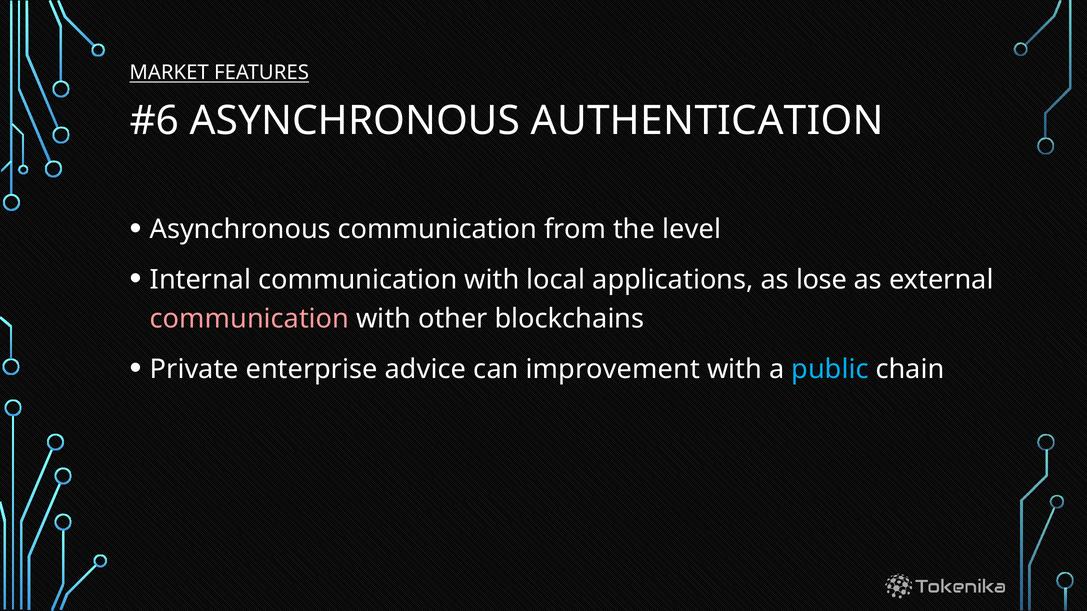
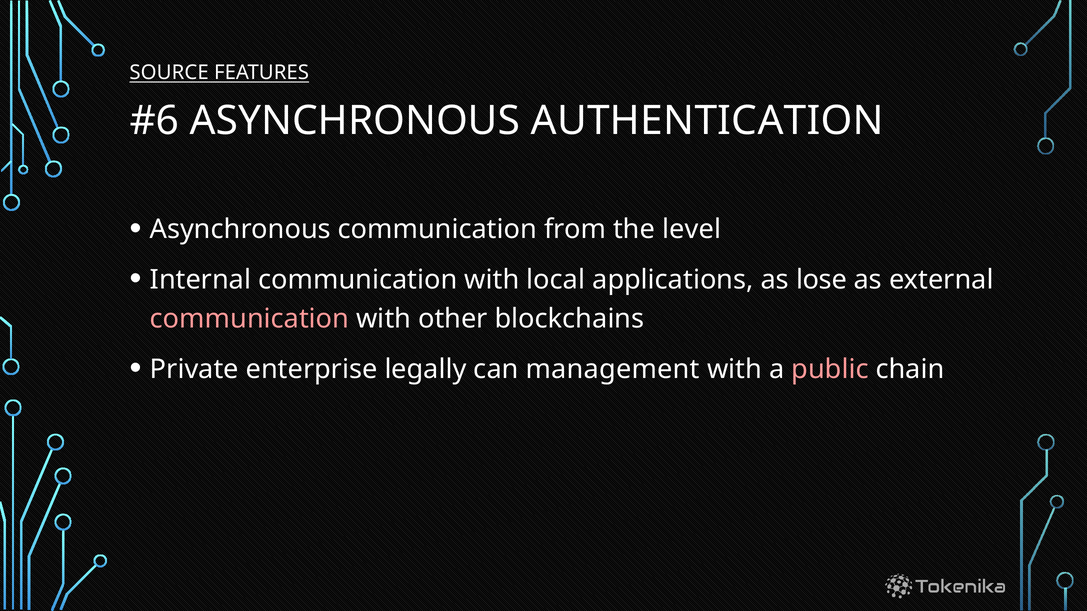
MARKET: MARKET -> SOURCE (169, 73)
advice: advice -> legally (425, 369)
improvement: improvement -> management (613, 369)
public colour: light blue -> pink (830, 369)
